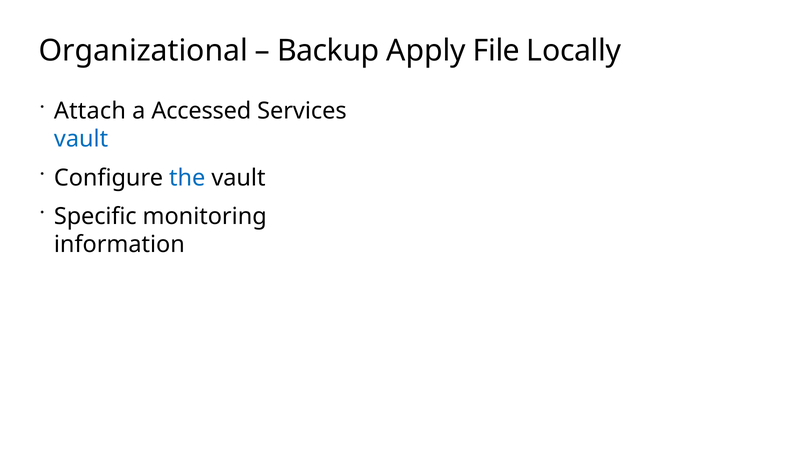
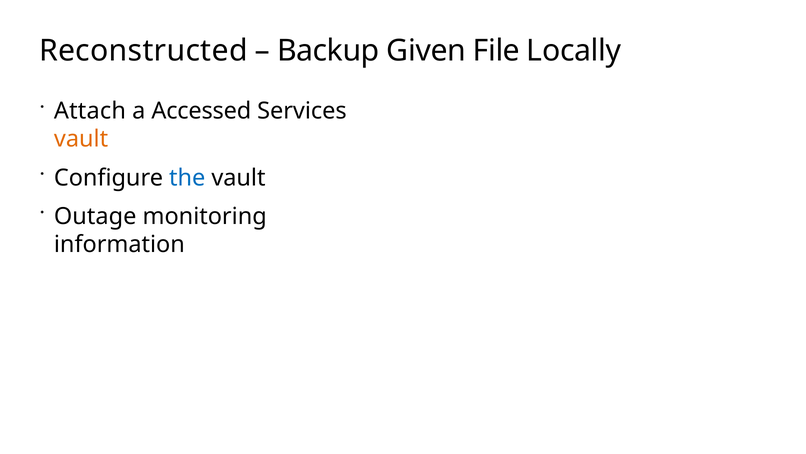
Organizational: Organizational -> Reconstructed (143, 50)
Apply: Apply -> Given (426, 50)
vault colour: blue -> orange (81, 139)
Specific: Specific -> Outage (95, 216)
